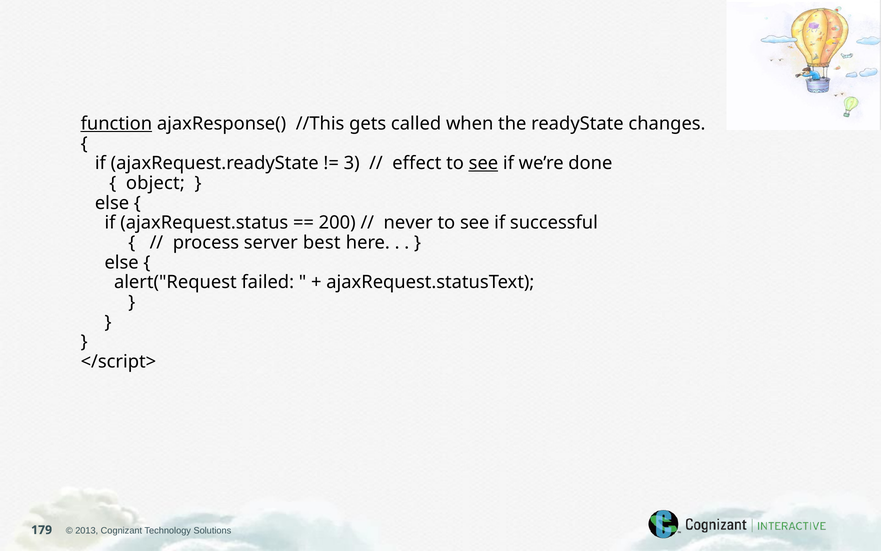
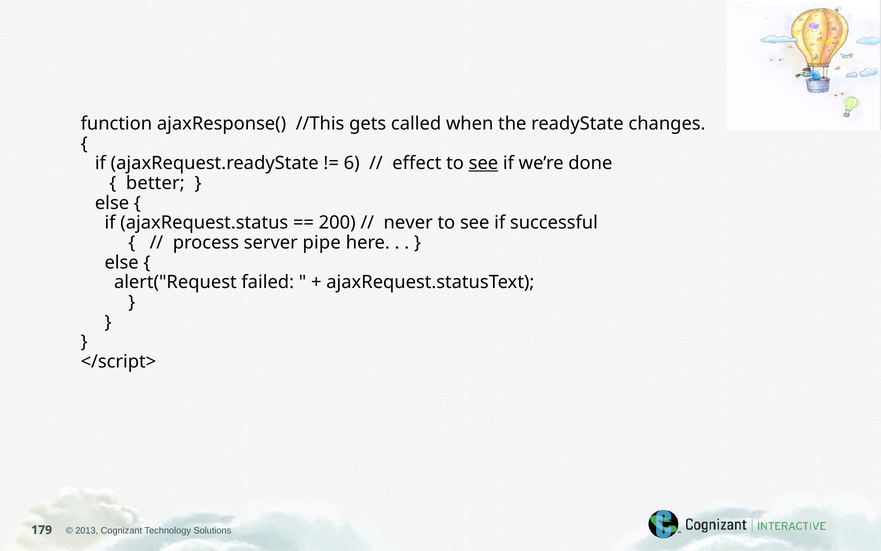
function underline: present -> none (116, 124)
3: 3 -> 6 (352, 163)
object: object -> better (155, 183)
best: best -> pipe (322, 242)
